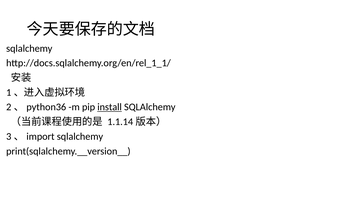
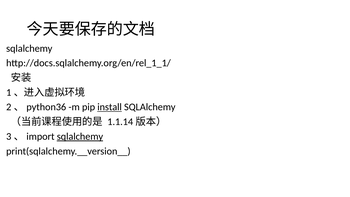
sqlalchemy underline: none -> present (80, 136)
